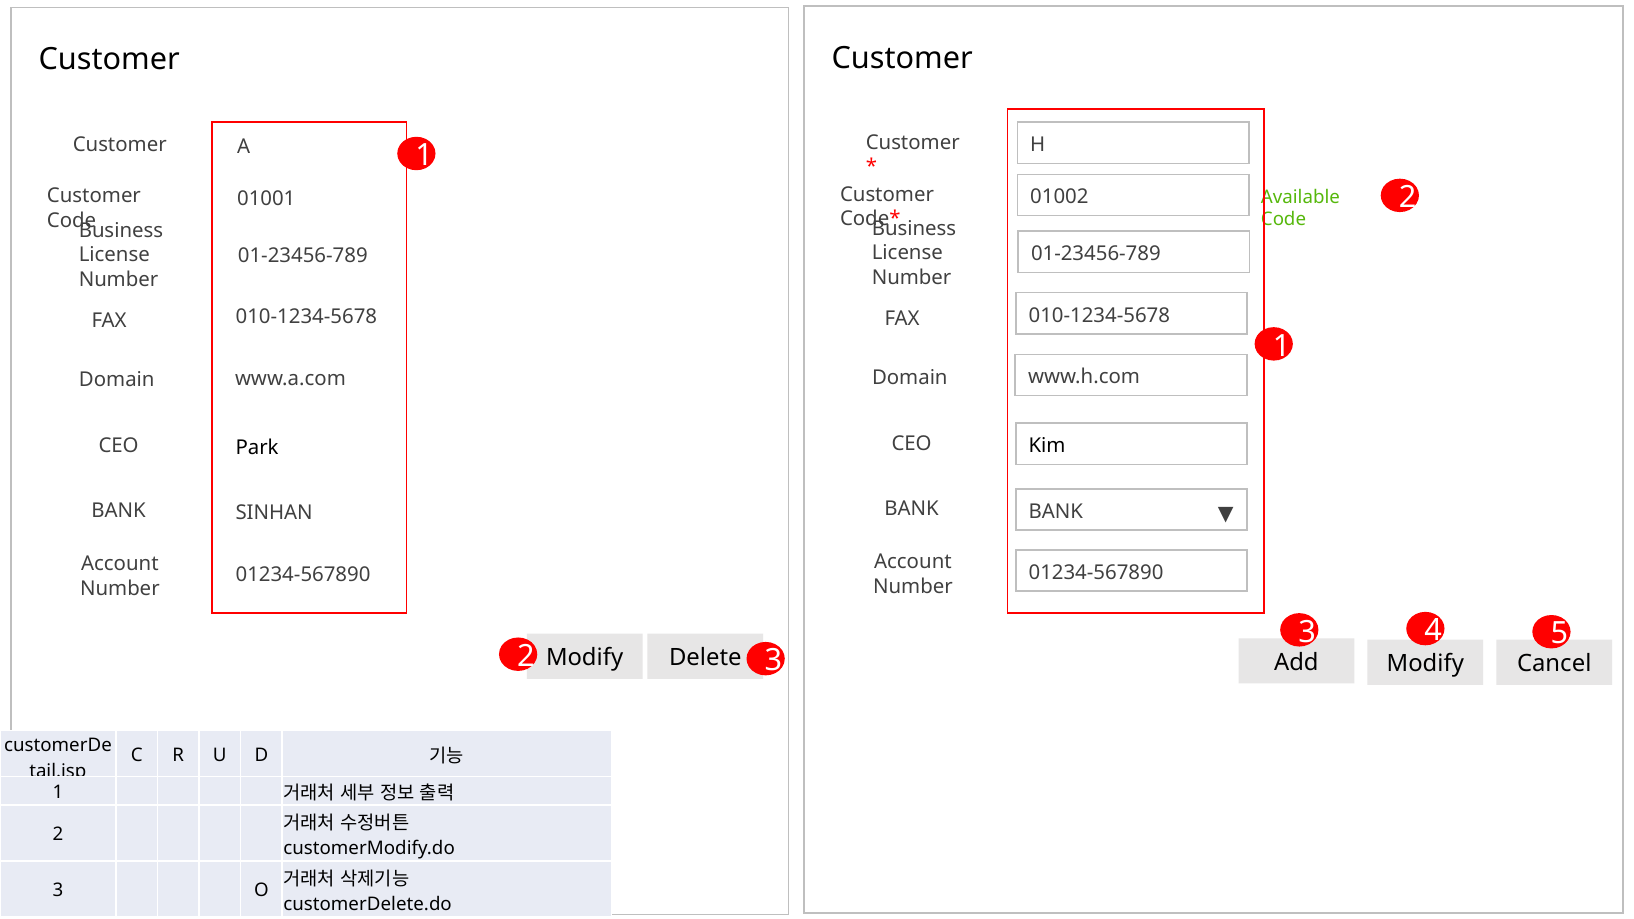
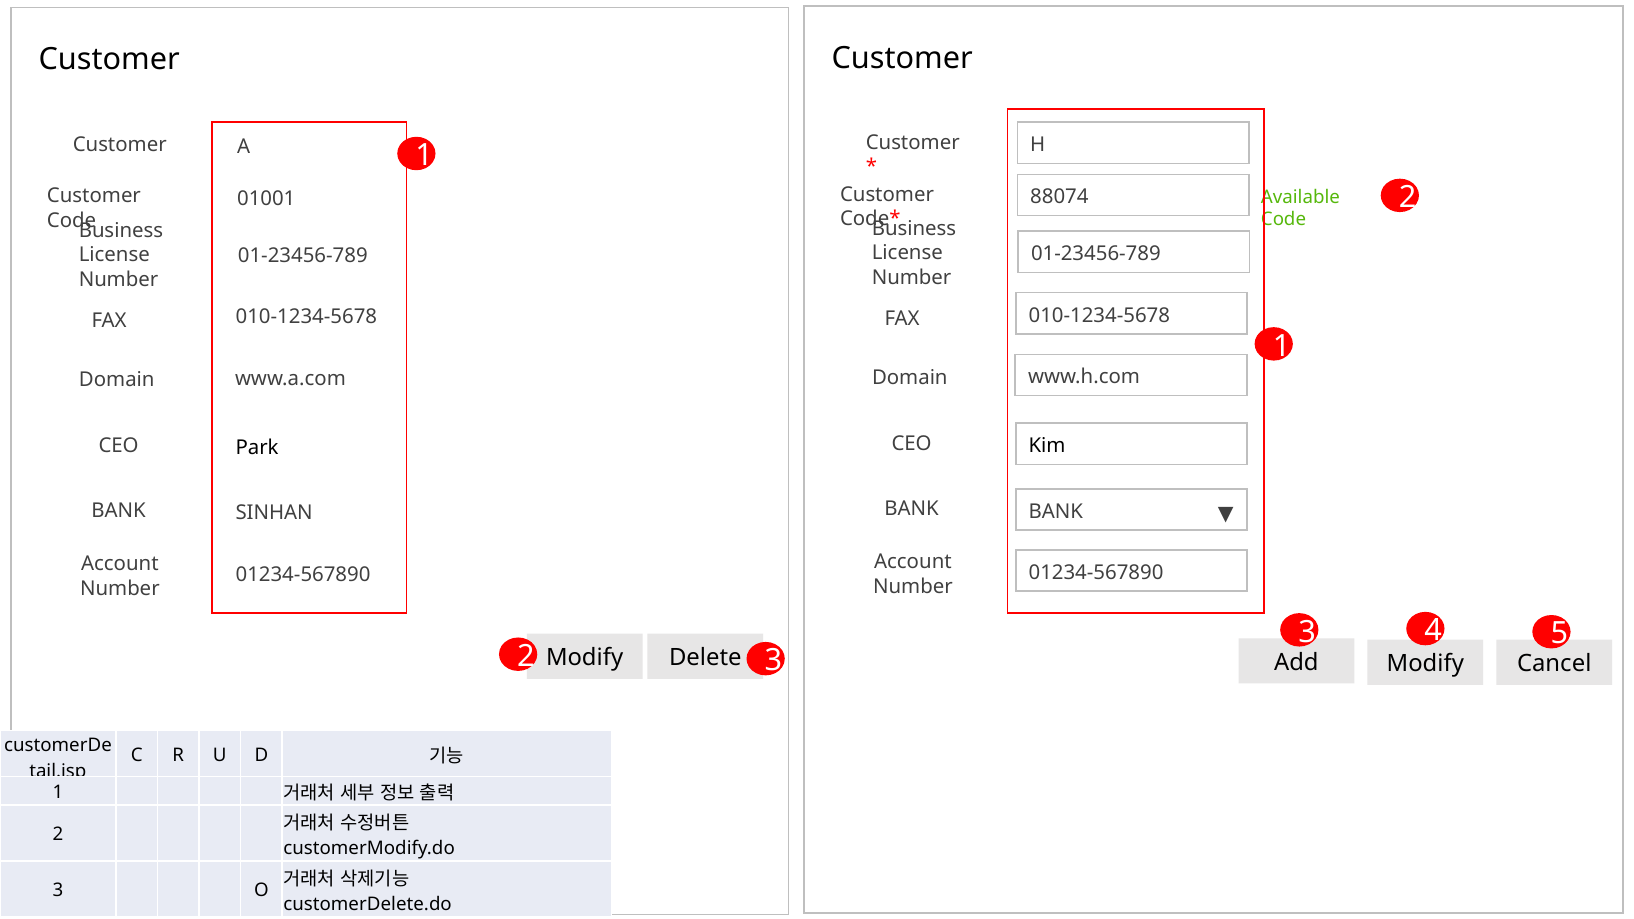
01002: 01002 -> 88074 (1059, 197)
